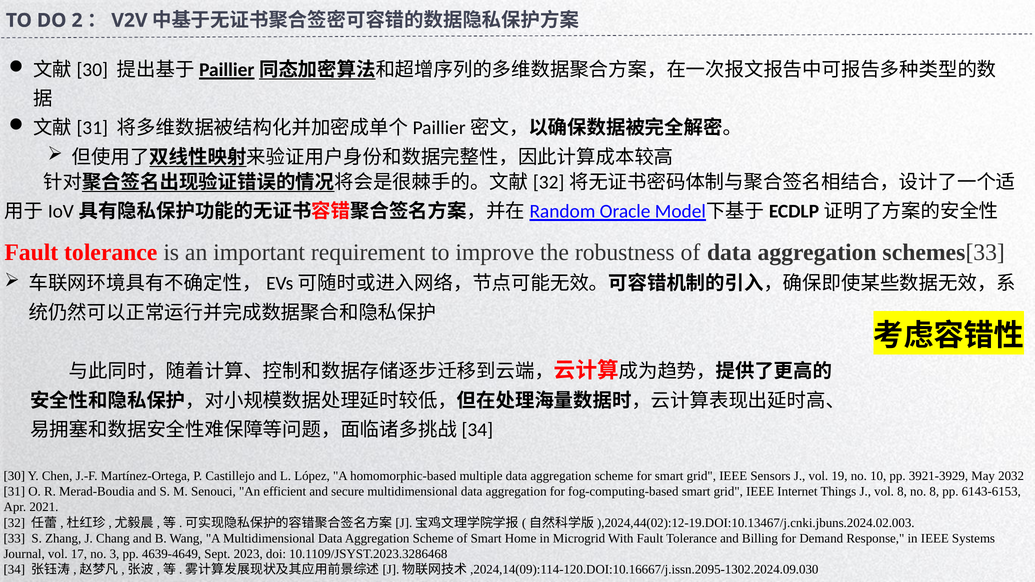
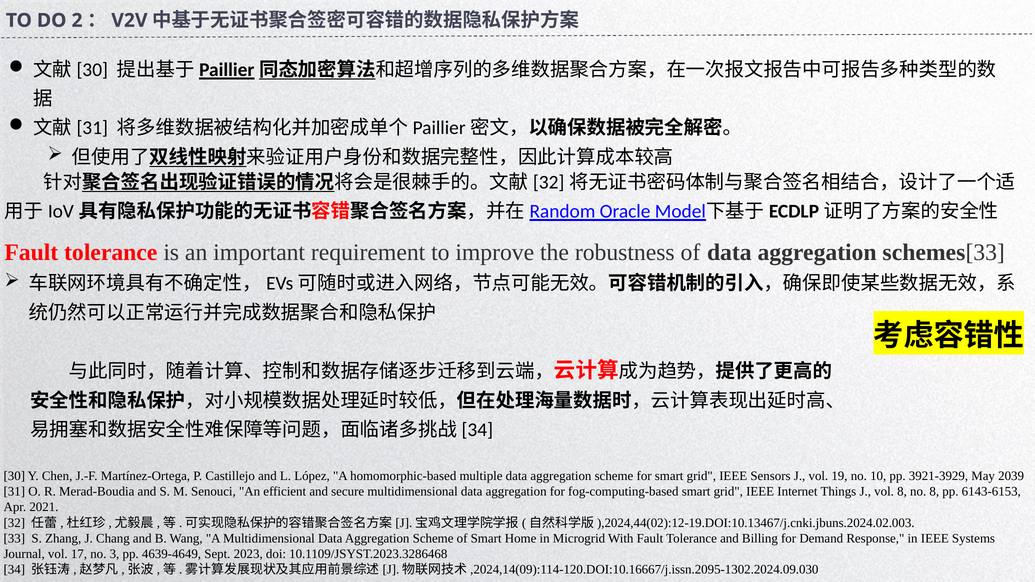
2032: 2032 -> 2039 (1011, 476)
